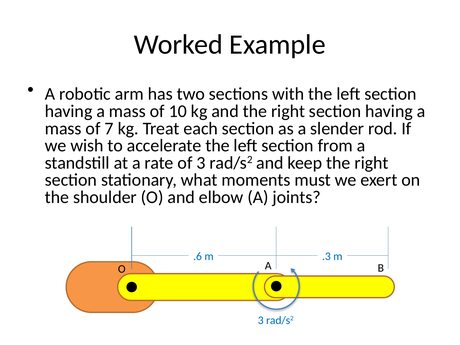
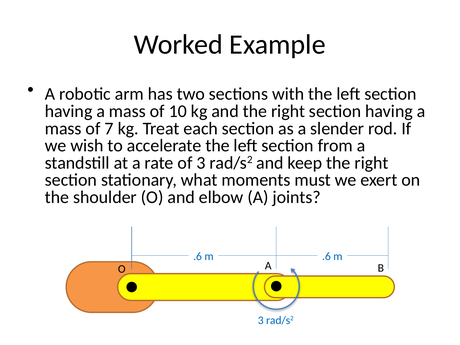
.3: .3 -> .6 (326, 256)
